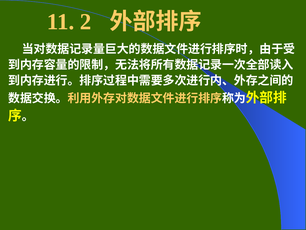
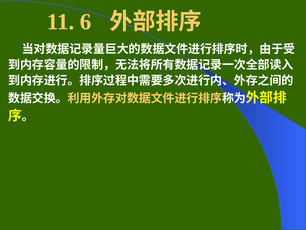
2: 2 -> 6 (86, 22)
